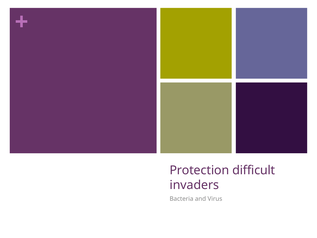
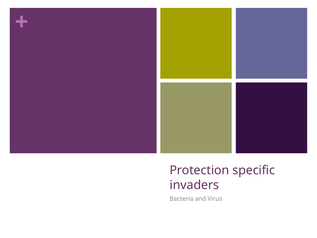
difficult: difficult -> specific (254, 170)
